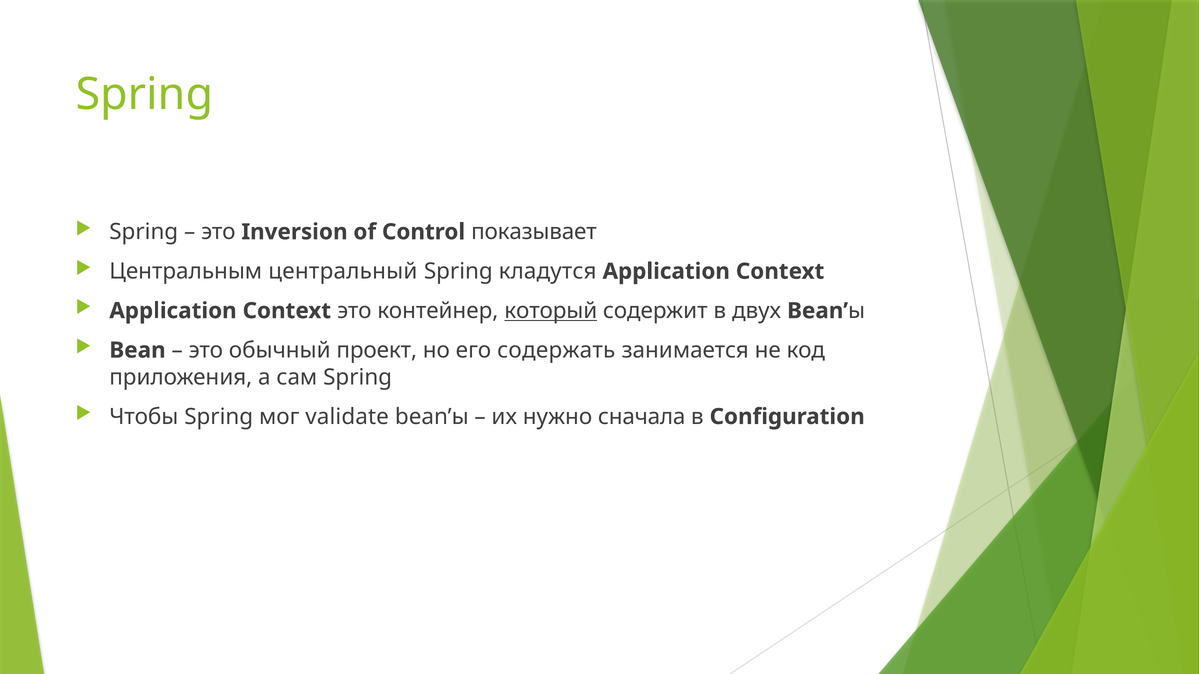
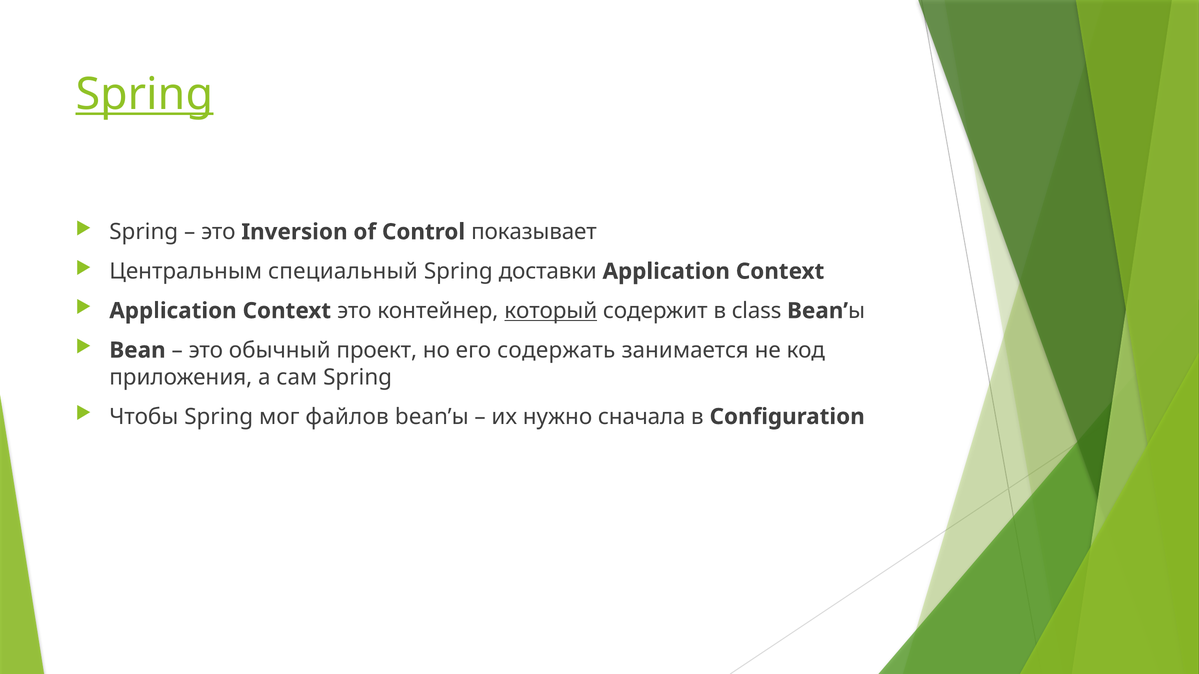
Spring underline: none -> present (144, 95)
центральный: центральный -> специальный (343, 272)
кладутся: кладутся -> доставки (548, 272)
двух: двух -> class (757, 311)
validate: validate -> файлов (347, 417)
